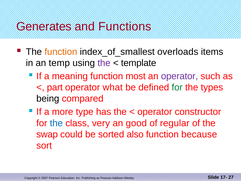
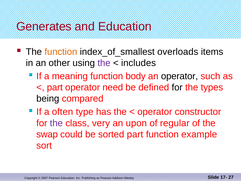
and Functions: Functions -> Education (125, 27)
temp: temp -> other (59, 63)
template: template -> includes (139, 63)
most: most -> body (136, 76)
operator colour: purple -> black (180, 76)
what: what -> need (113, 87)
for colour: green -> black (177, 87)
more: more -> often (63, 112)
the colour: blue -> purple (56, 123)
good: good -> upon (136, 123)
sorted also: also -> part (135, 134)
because: because -> example (199, 134)
